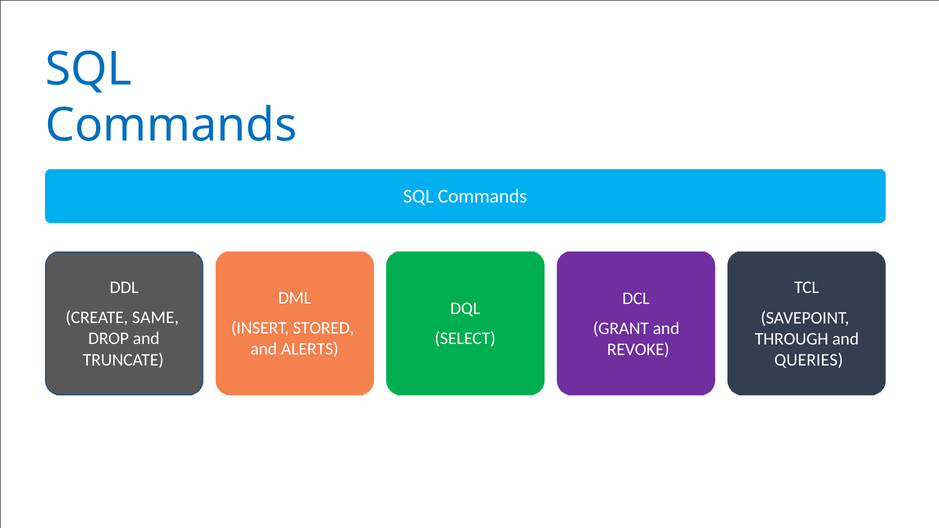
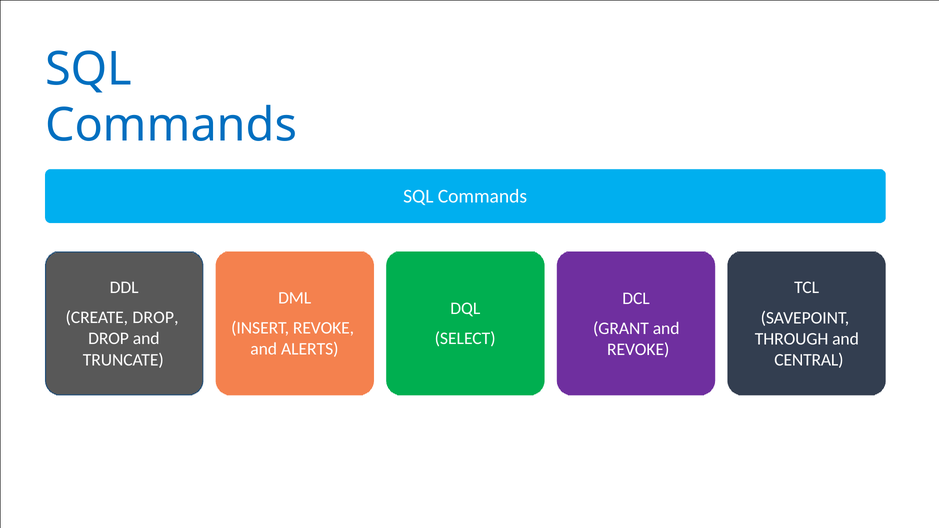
CREATE SAME: SAME -> DROP (156, 318)
INSERT STORED: STORED -> REVOKE (324, 328)
QUERIES: QUERIES -> CENTRAL (809, 360)
